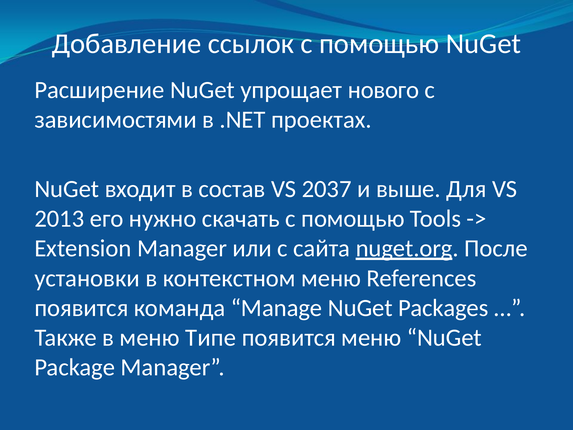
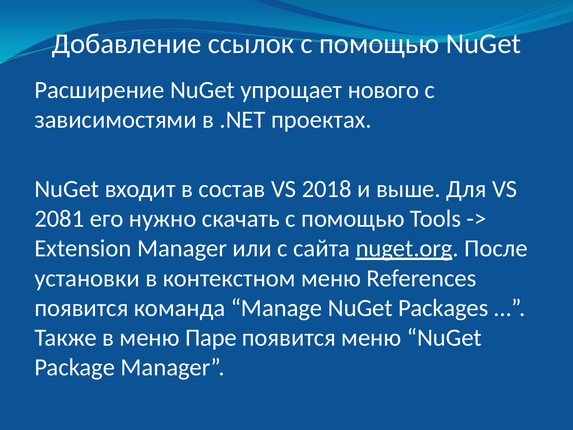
2037: 2037 -> 2018 (327, 189)
2013: 2013 -> 2081 (59, 219)
Типе: Типе -> Паре (211, 338)
